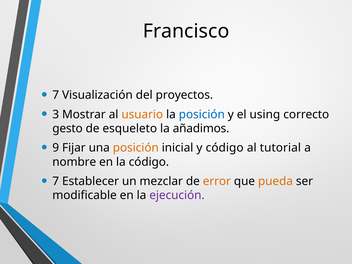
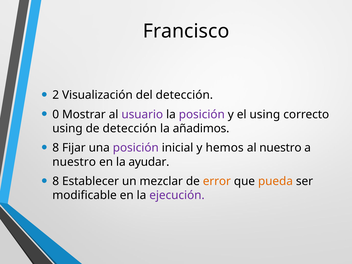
7: 7 -> 2 (56, 95)
del proyectos: proyectos -> detección (184, 95)
3: 3 -> 0 (56, 114)
usuario colour: orange -> purple (142, 114)
posición colour: blue -> purple (202, 114)
gesto: gesto -> using (67, 128)
de esqueleto: esqueleto -> detección (130, 128)
9: 9 -> 8 (56, 148)
posición colour: orange -> purple (136, 148)
y código: código -> hemos (225, 148)
al tutorial: tutorial -> nuestro (280, 148)
nombre: nombre -> nuestro (74, 162)
la código: código -> ayudar (149, 162)
7: 7 -> 8 (56, 181)
